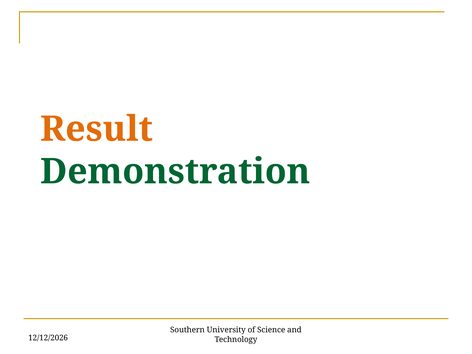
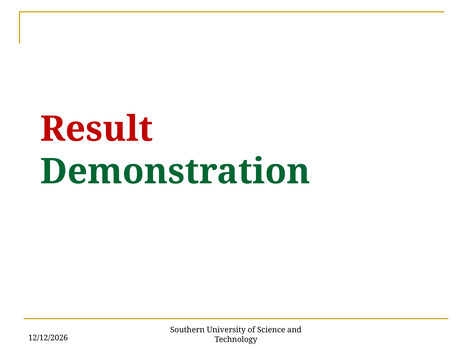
Result colour: orange -> red (97, 129)
